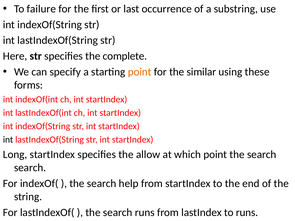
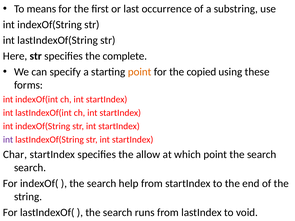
failure: failure -> means (41, 9)
similar: similar -> copied (201, 72)
int colour: black -> purple (8, 140)
Long: Long -> Char (15, 155)
to runs: runs -> void (247, 213)
